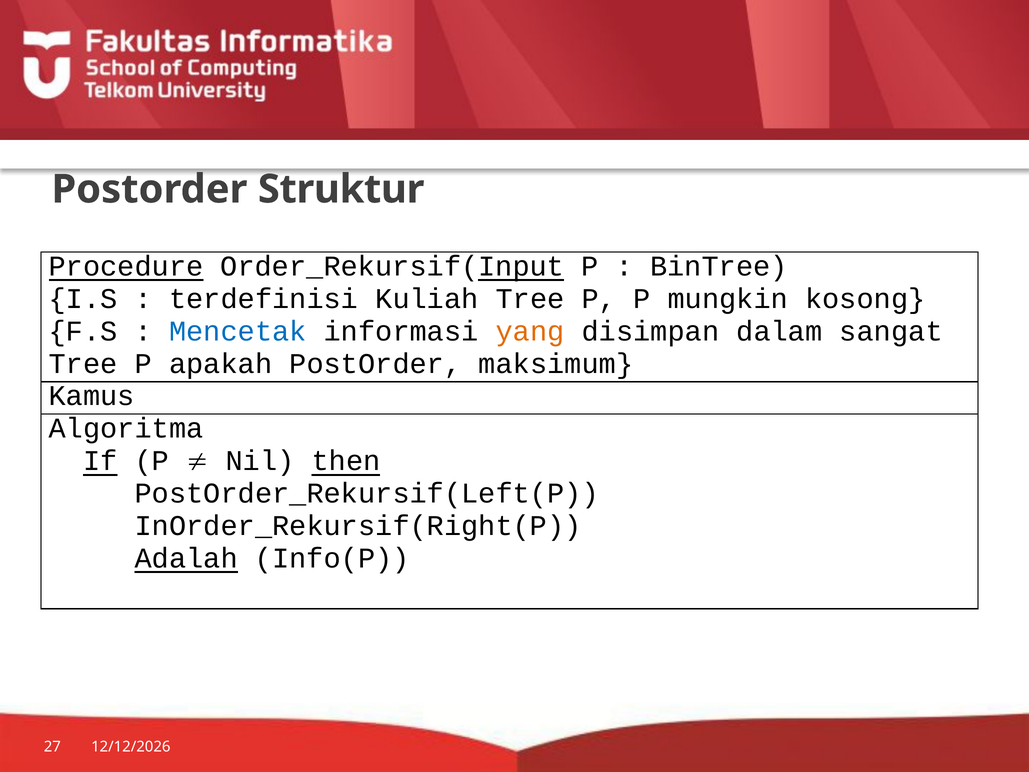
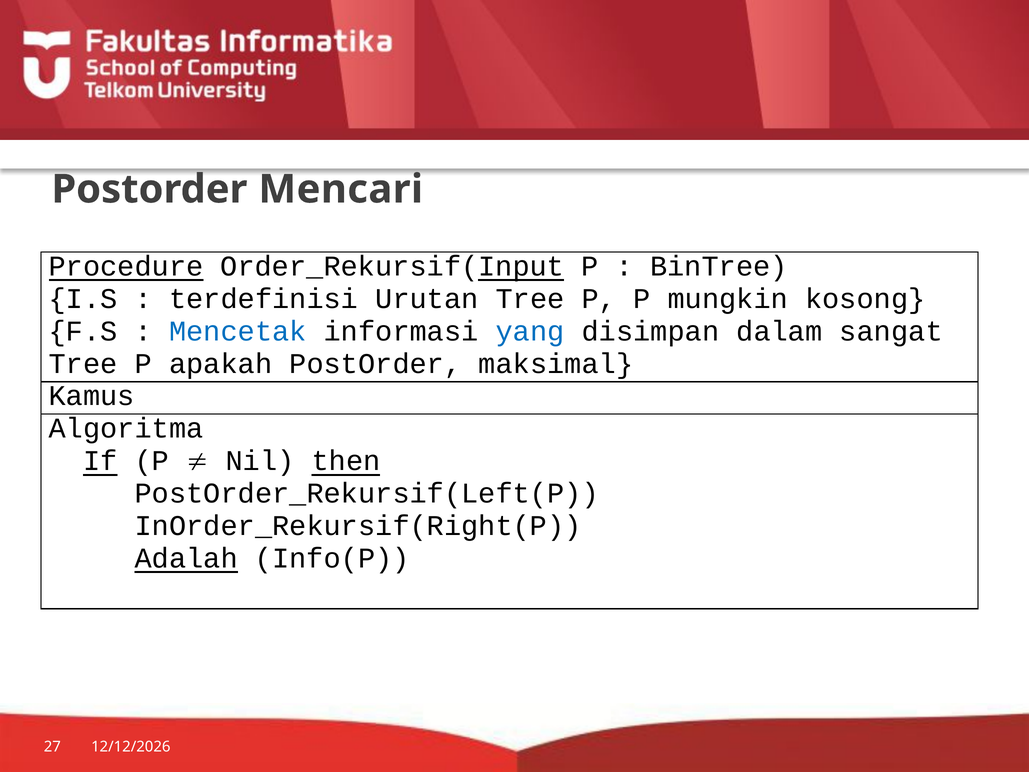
Struktur: Struktur -> Mencari (341, 189)
Kuliah: Kuliah -> Urutan (427, 299)
yang colour: orange -> blue (530, 331)
maksimum: maksimum -> maksimal (556, 363)
